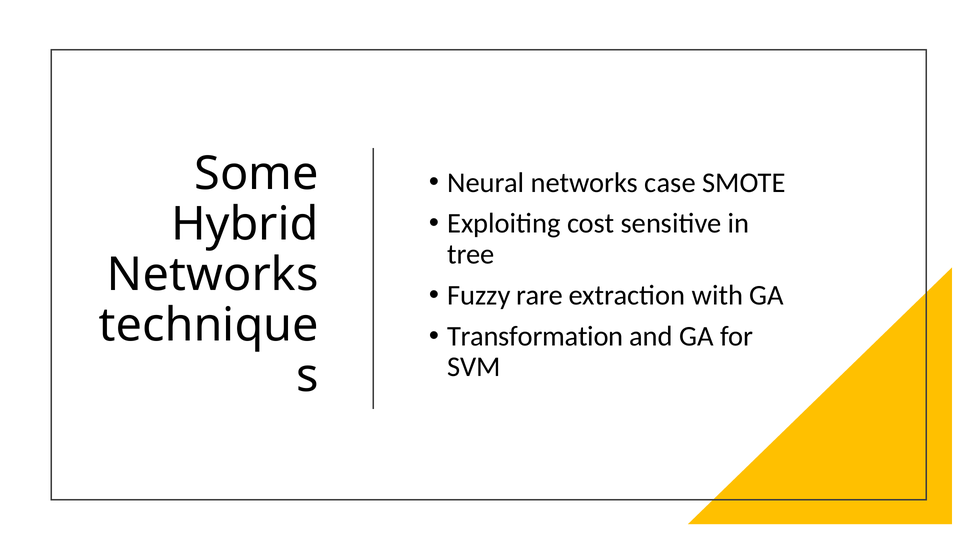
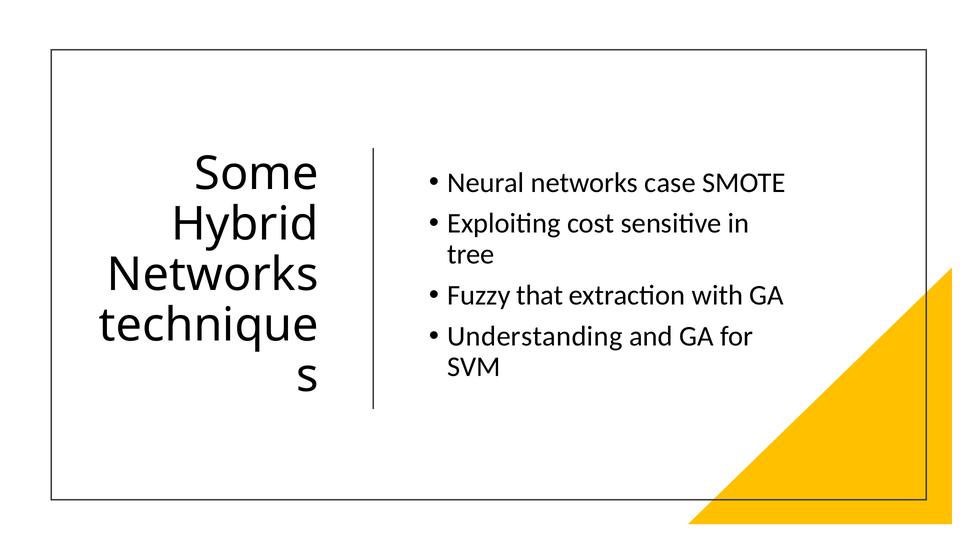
rare: rare -> that (540, 295)
Transformation: Transformation -> Understanding (535, 336)
